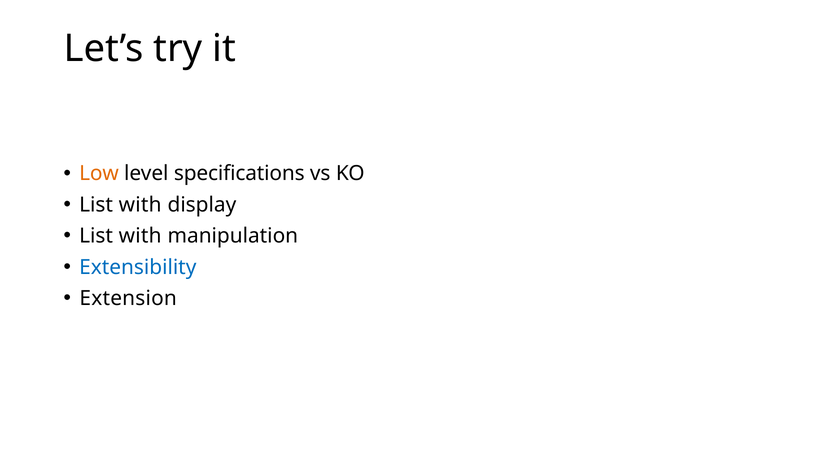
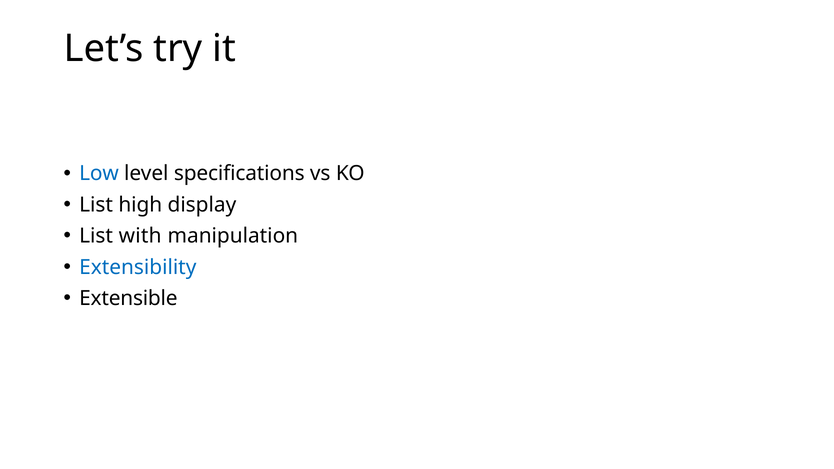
Low colour: orange -> blue (99, 174)
with: with -> high (140, 205)
Extension: Extension -> Extensible (128, 298)
